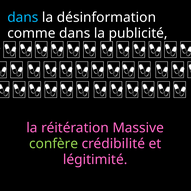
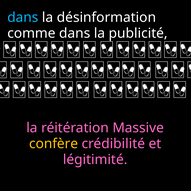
confère colour: light green -> yellow (54, 144)
